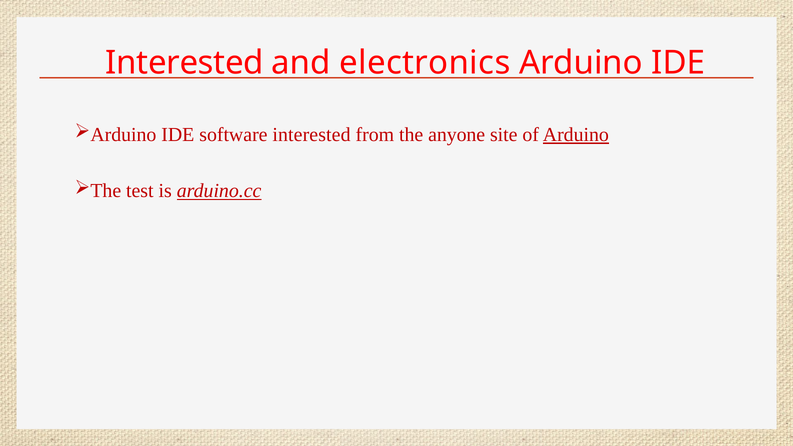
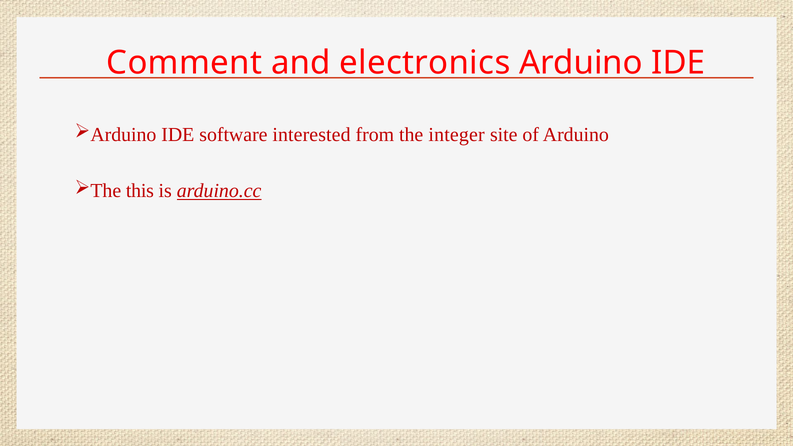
Interested: Interested -> Comment (184, 63)
anyone: anyone -> integer (457, 135)
Arduino underline: present -> none (576, 135)
test: test -> this (140, 191)
